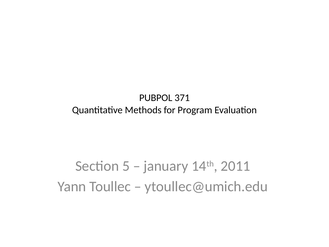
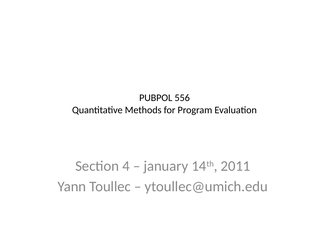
371: 371 -> 556 (182, 98)
5: 5 -> 4 (126, 166)
